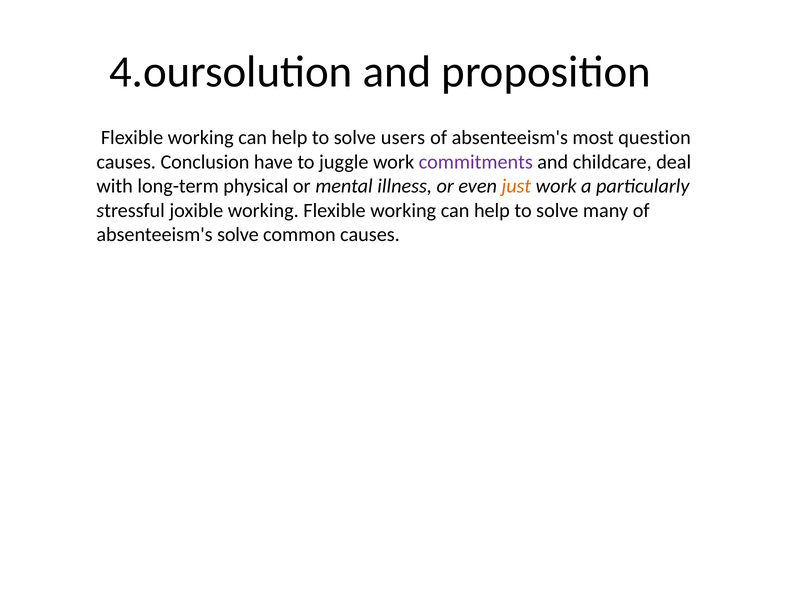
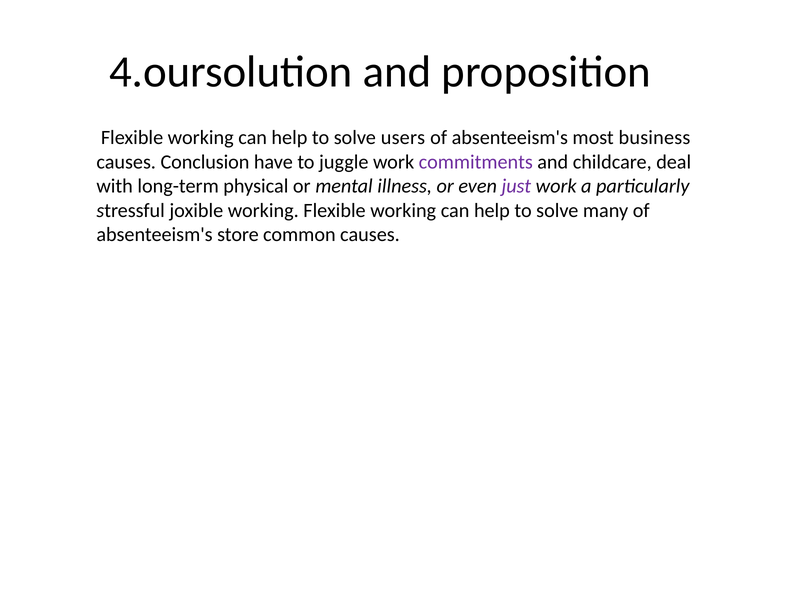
question: question -> business (654, 138)
just colour: orange -> purple (516, 186)
absenteeism's solve: solve -> store (238, 235)
